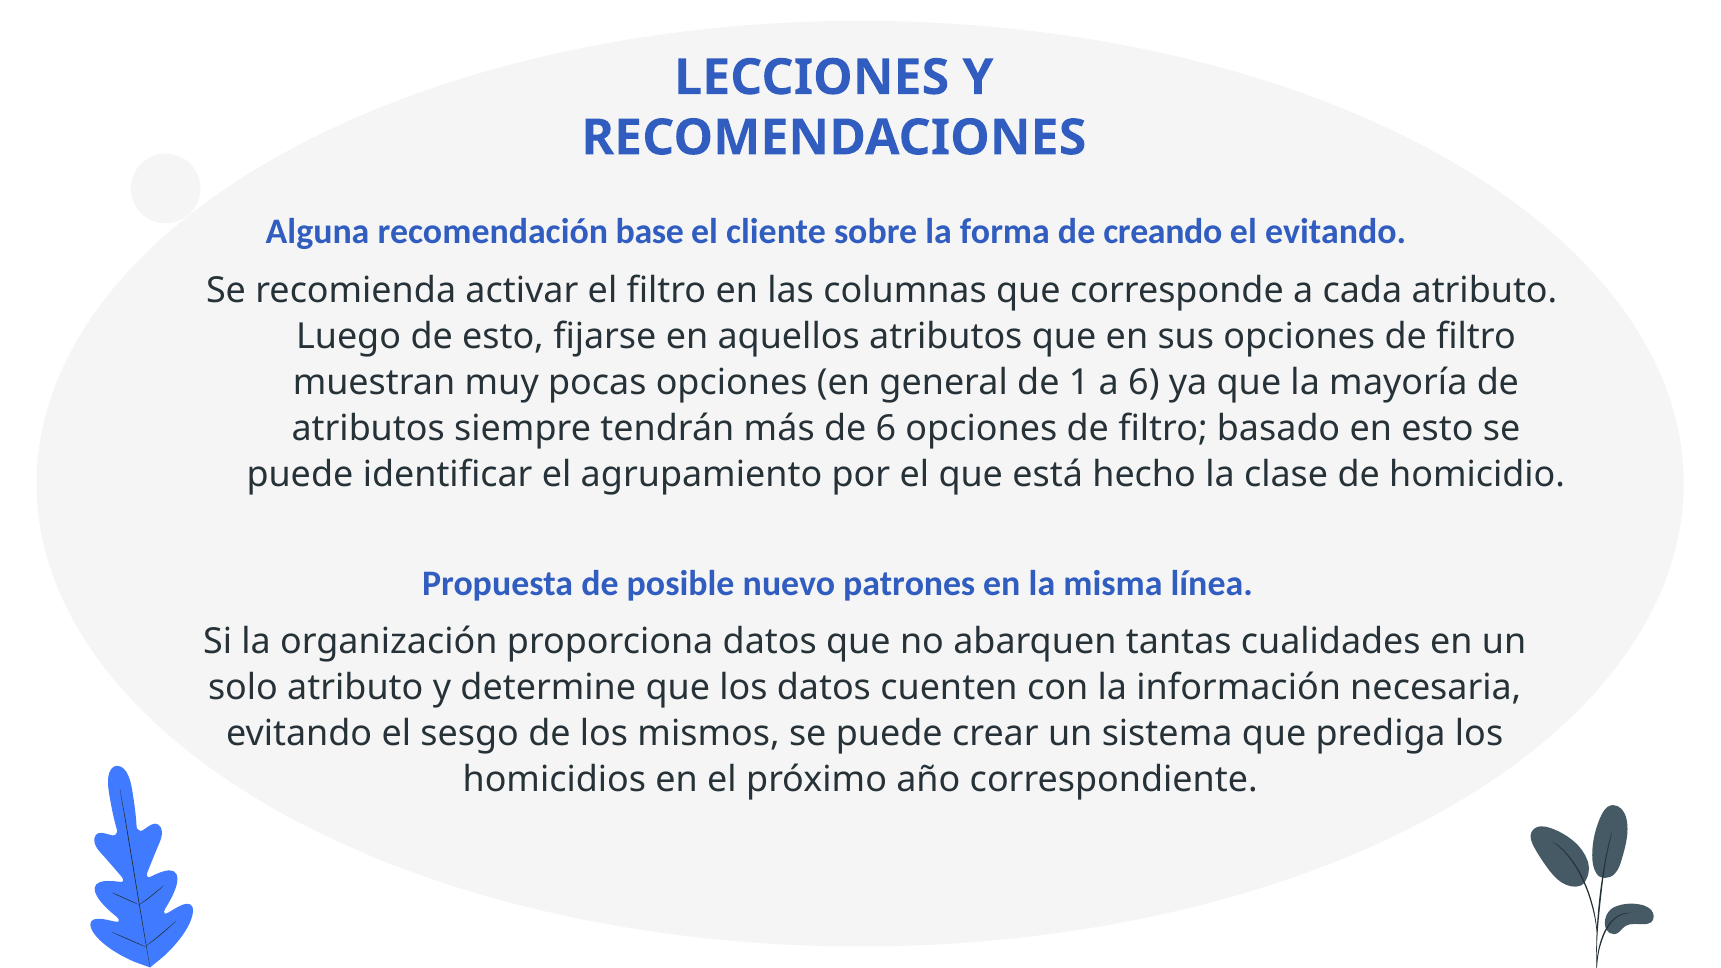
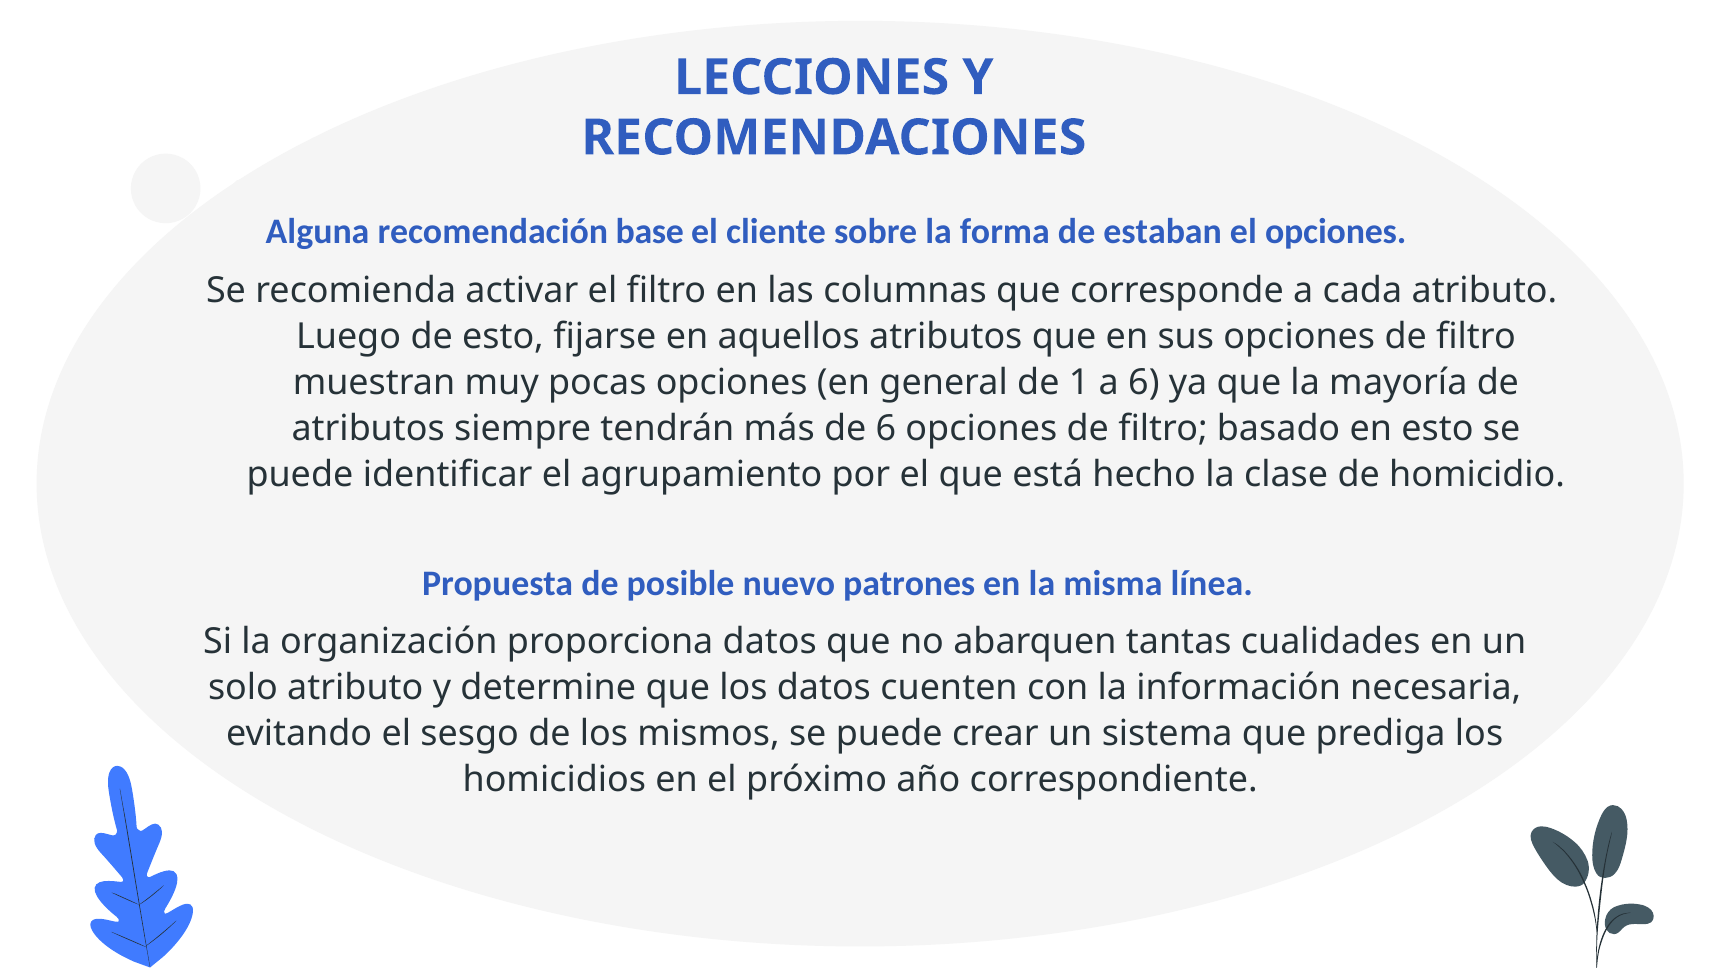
creando: creando -> estaban (1163, 232)
el evitando: evitando -> opciones (1336, 232)
